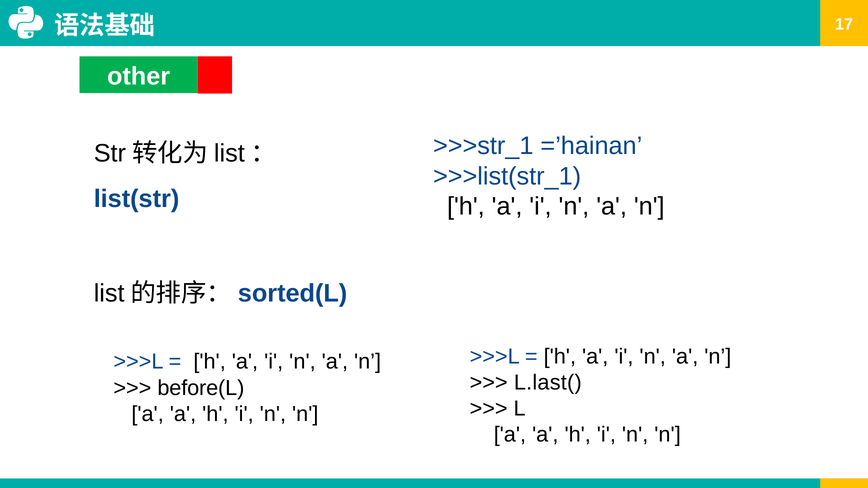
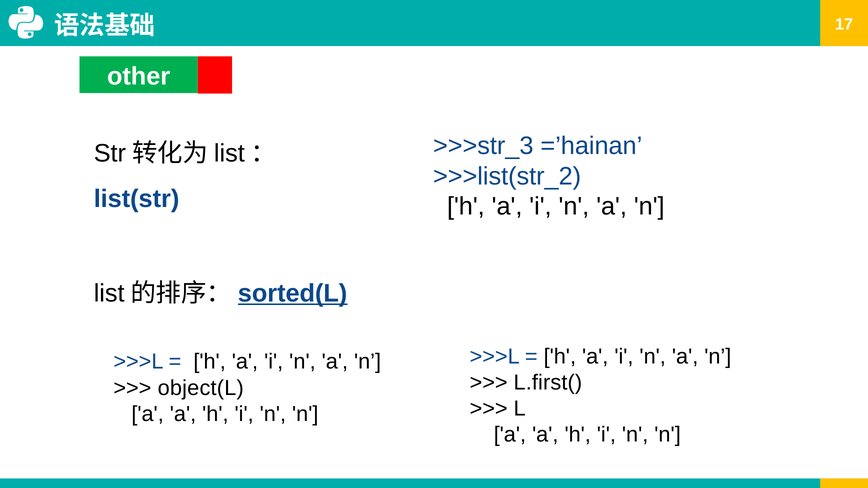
>>>str_1: >>>str_1 -> >>>str_3 (483, 146)
>>>list(str_1: >>>list(str_1 -> >>>list(str_2 (507, 176)
sorted(L underline: none -> present (293, 293)
L.last(: L.last( -> L.first( (548, 383)
before(L: before(L -> object(L (201, 388)
